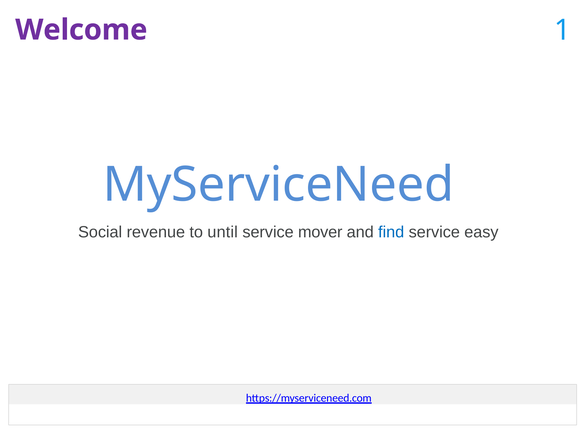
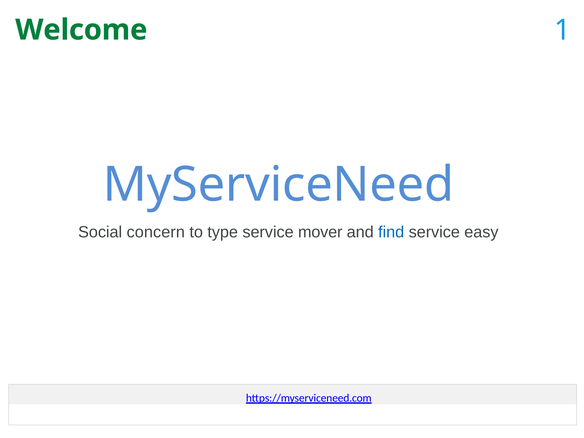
Welcome colour: purple -> green (81, 30)
revenue: revenue -> concern (156, 232)
until: until -> type (223, 232)
